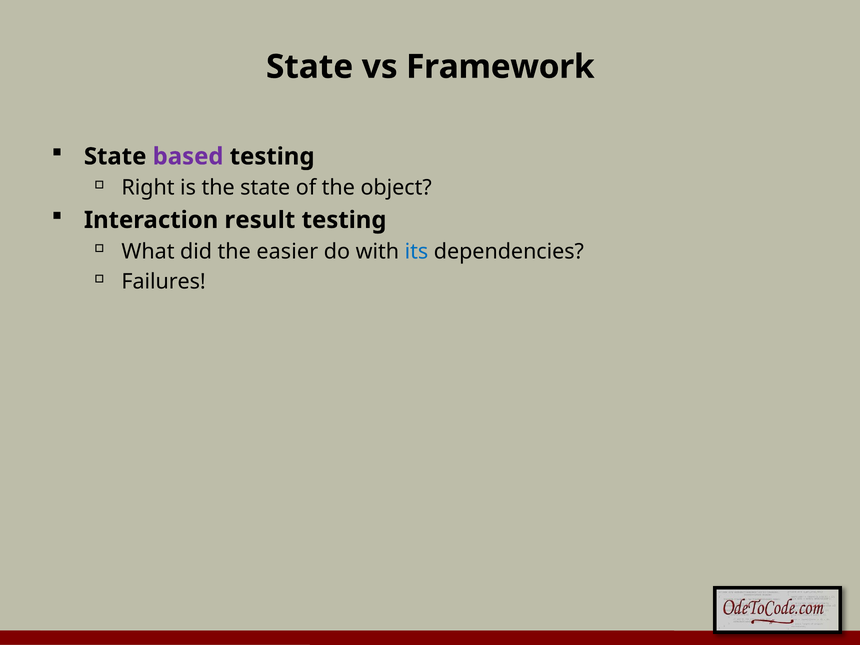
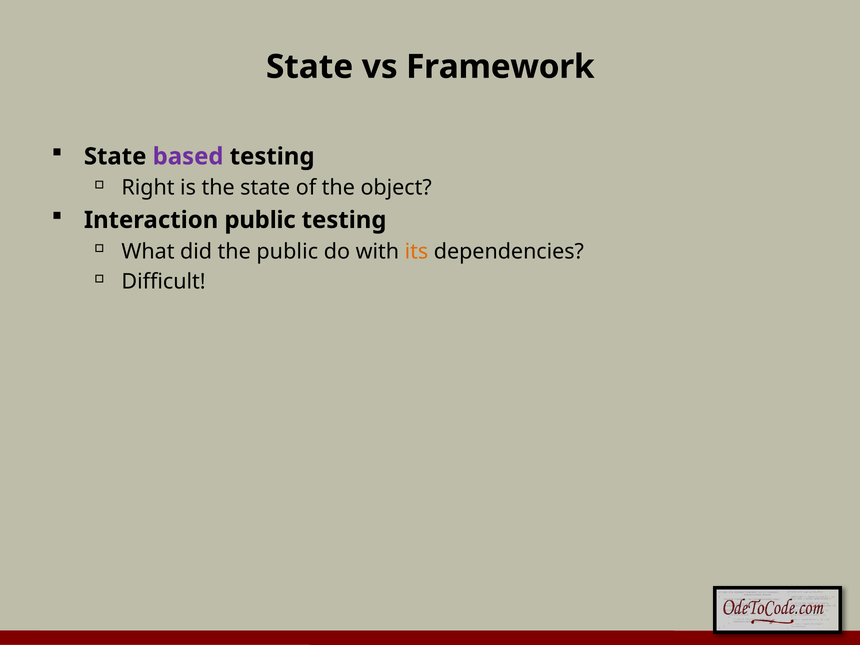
Interaction result: result -> public (260, 220)
the easier: easier -> public (287, 251)
its colour: blue -> orange (417, 251)
Failures: Failures -> Difficult (164, 282)
